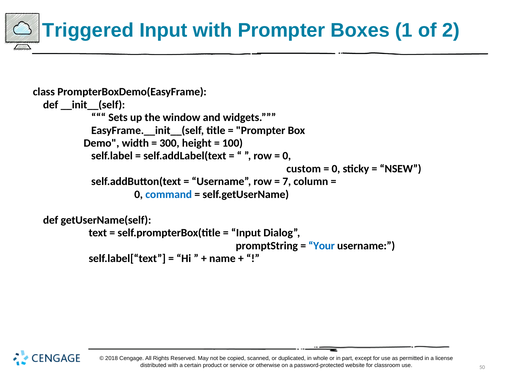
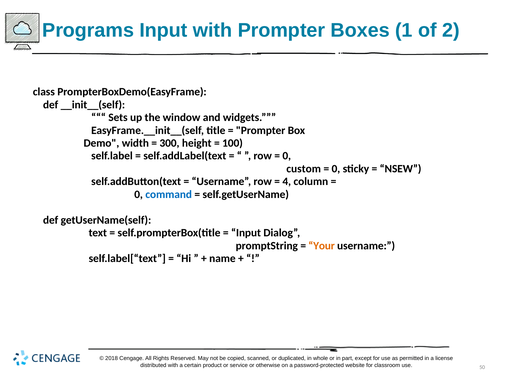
Triggered: Triggered -> Programs (88, 30)
7: 7 -> 4 (287, 182)
Your colour: blue -> orange (322, 246)
